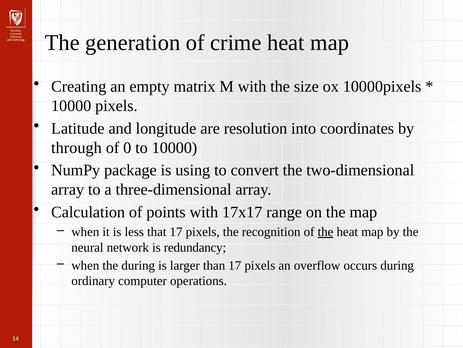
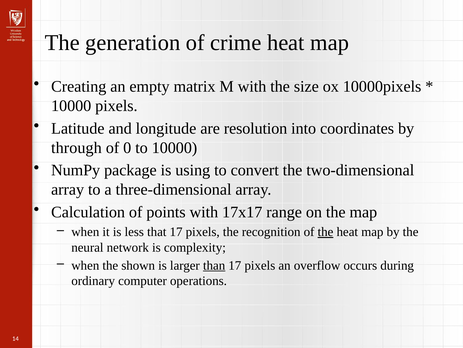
redundancy: redundancy -> complexity (195, 247)
the during: during -> shown (138, 265)
than underline: none -> present (214, 265)
